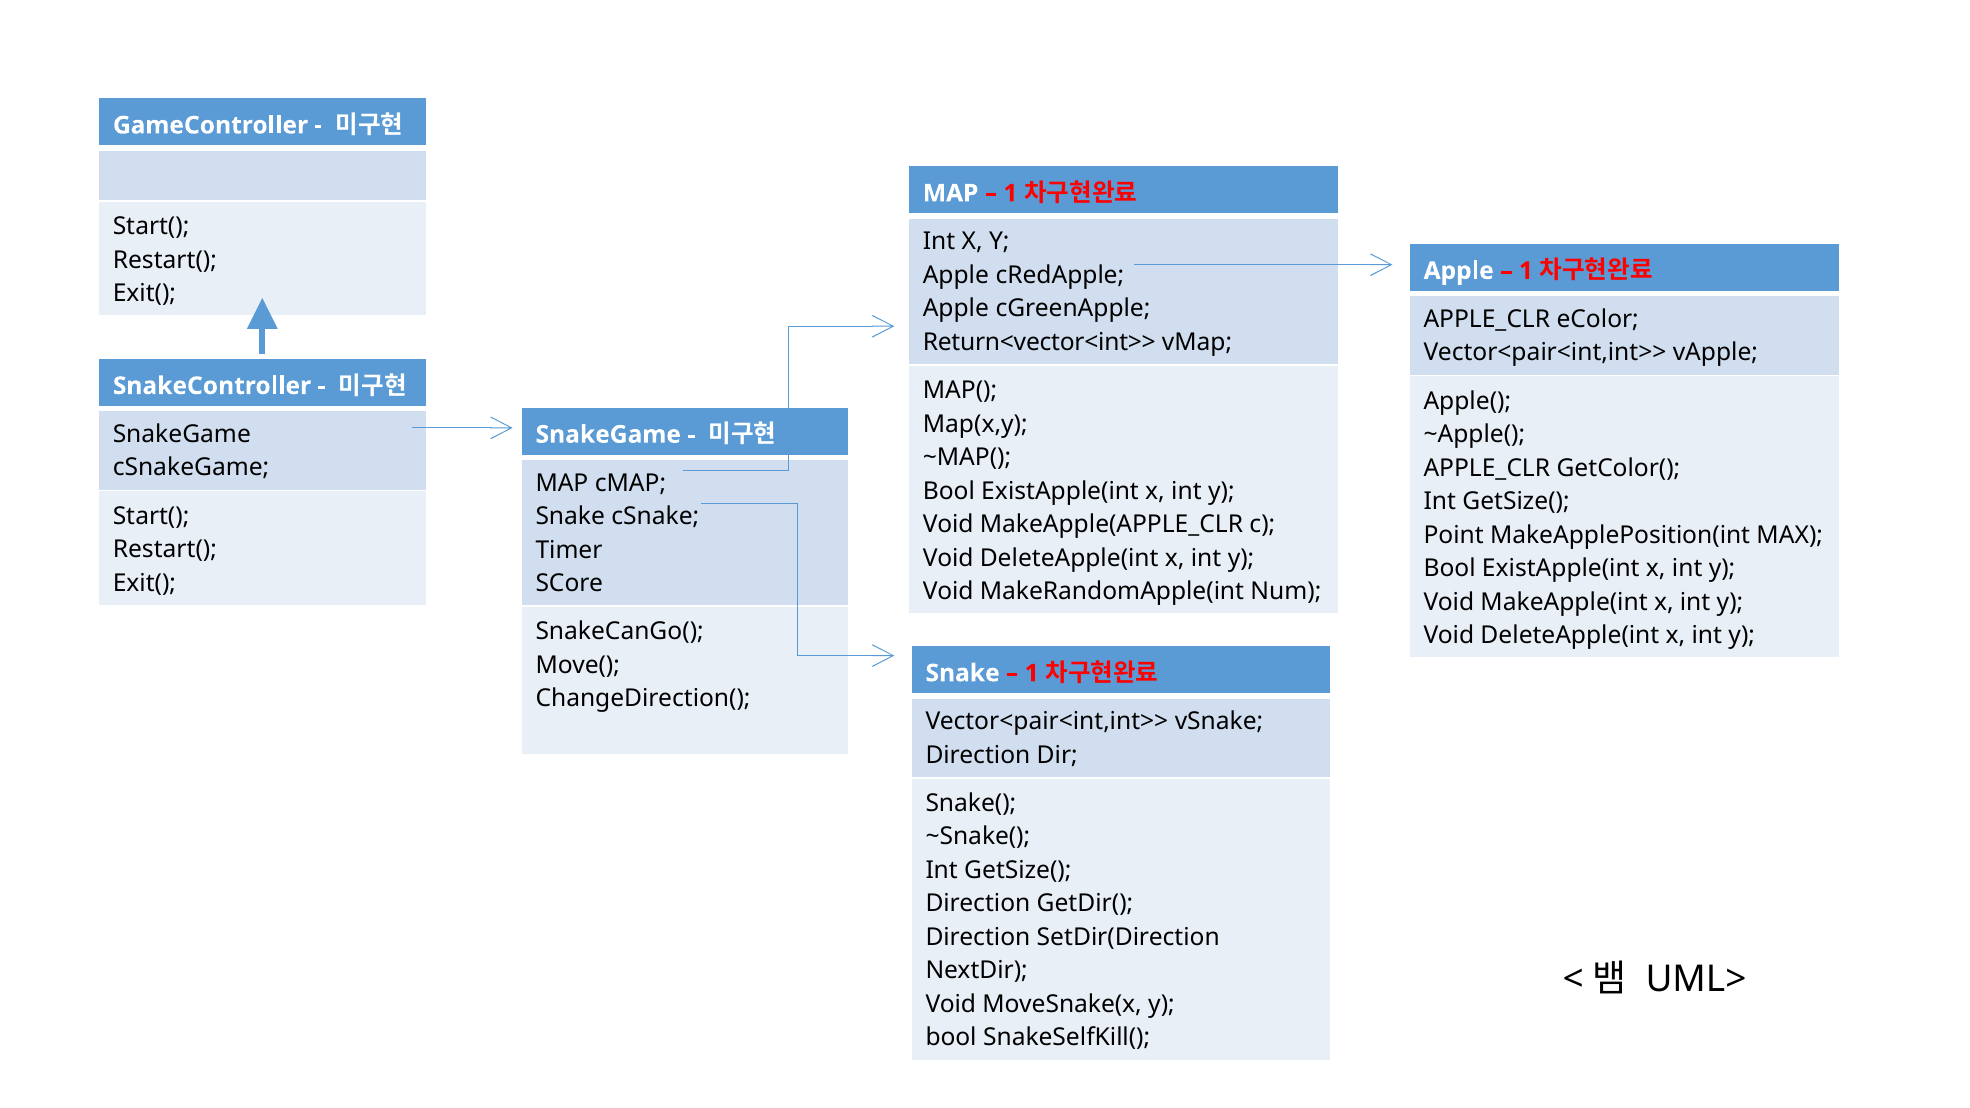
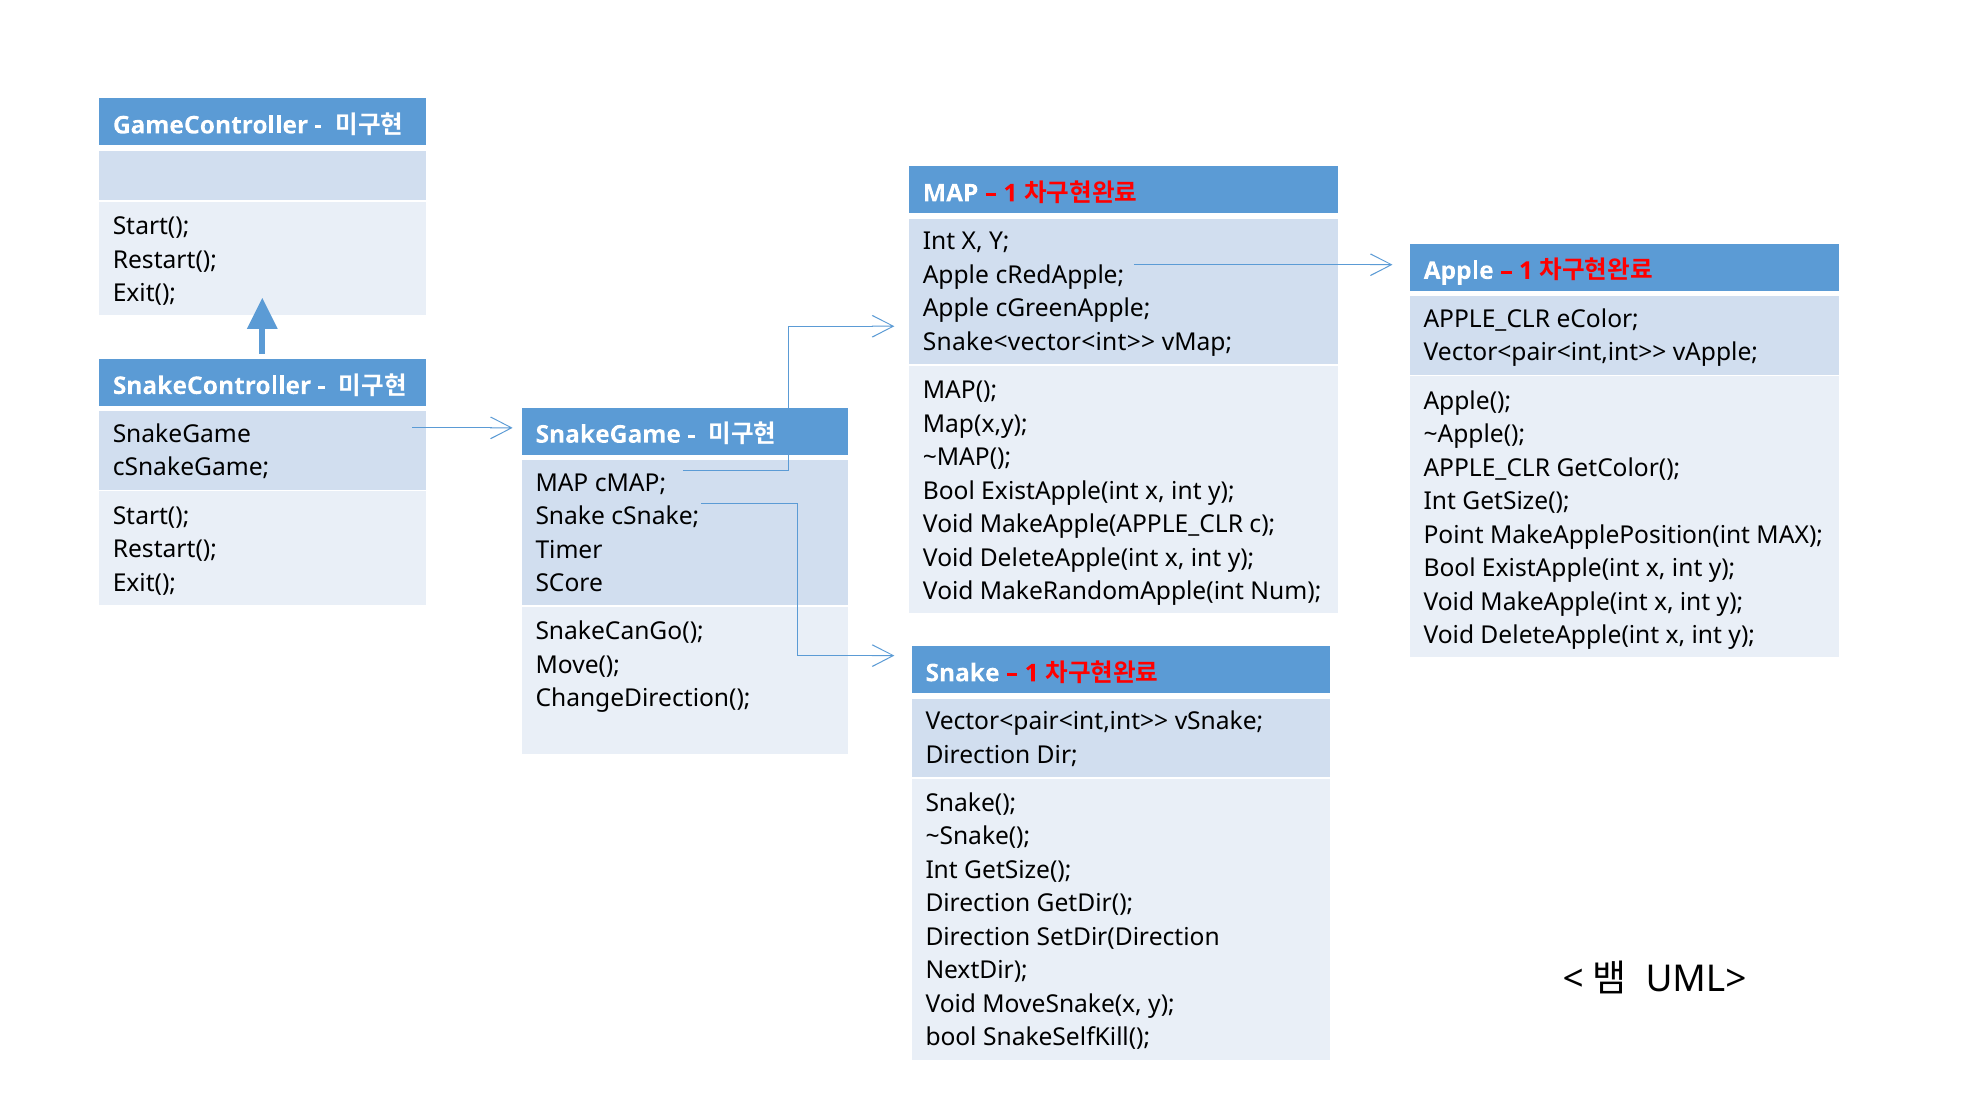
Return<vector<int>>: Return<vector<int>> -> Snake<vector<int>> (1039, 342)
